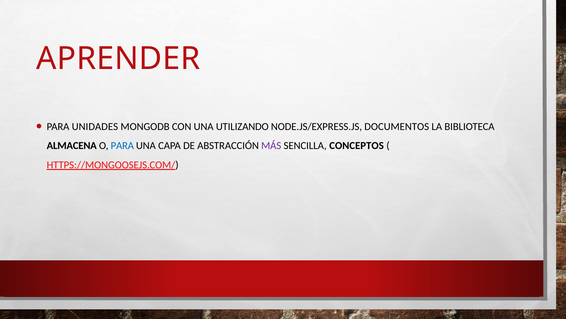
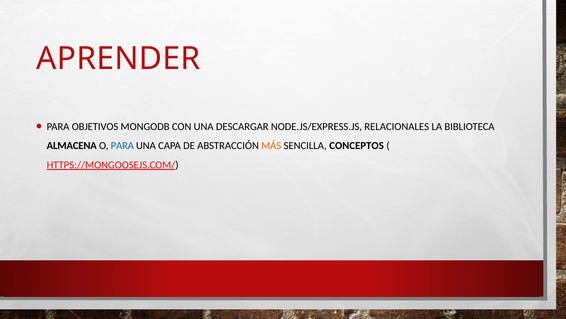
UNIDADES: UNIDADES -> OBJETIVOS (95, 126)
UTILIZANDO: UTILIZANDO -> DESCARGAR (242, 126)
DOCUMENTOS: DOCUMENTOS -> RELACIONALES (397, 126)
MÁS colour: purple -> orange (271, 145)
